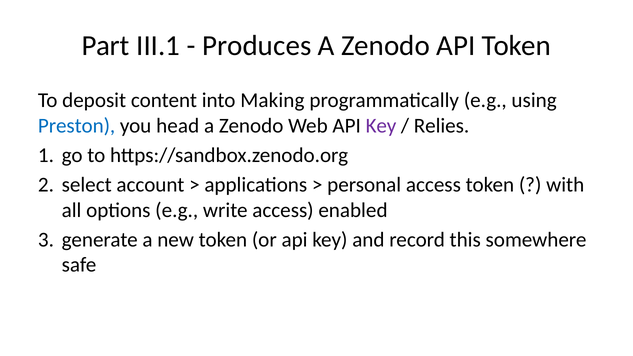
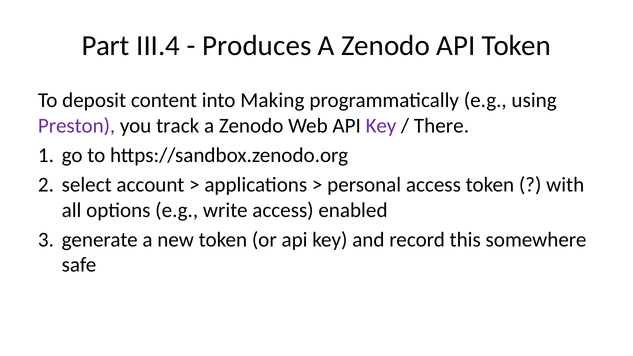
III.1: III.1 -> III.4 (158, 46)
Preston colour: blue -> purple (77, 126)
head: head -> track (178, 126)
Relies: Relies -> There (441, 126)
